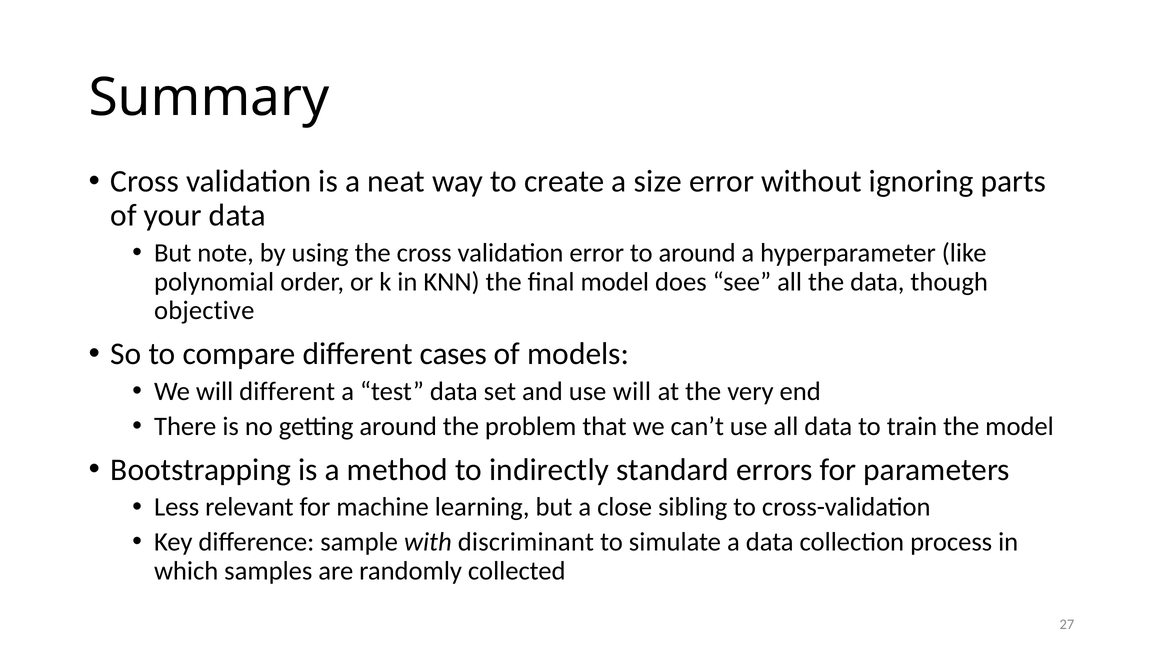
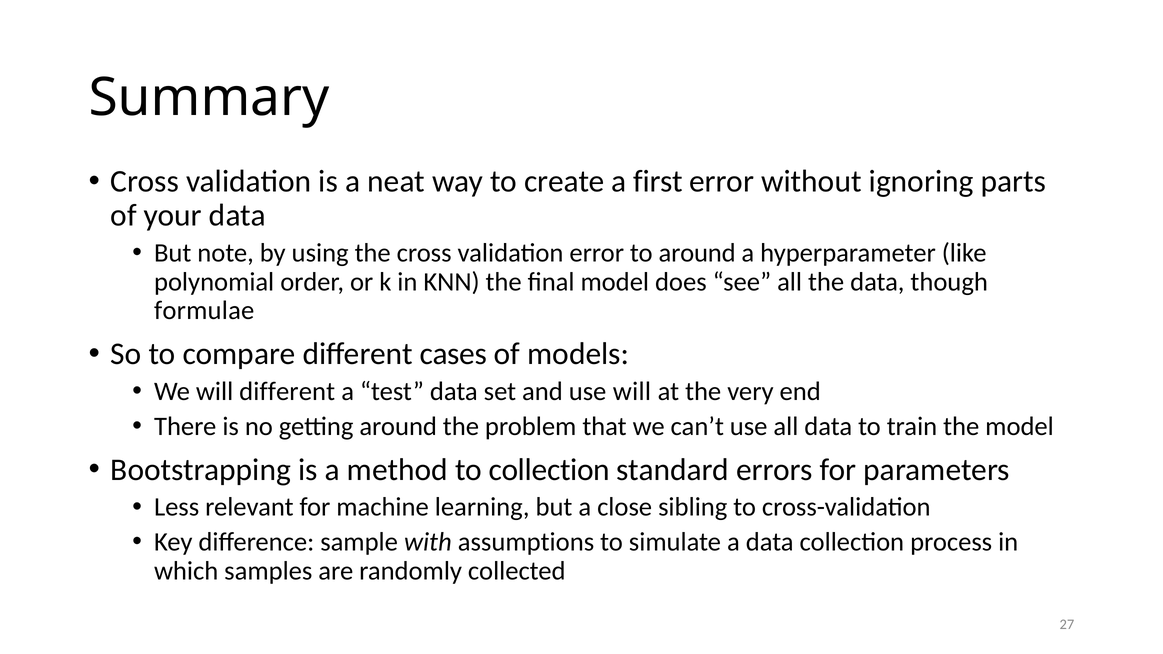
size: size -> first (658, 182)
objective: objective -> formulae (204, 311)
to indirectly: indirectly -> collection (549, 470)
discriminant: discriminant -> assumptions (526, 542)
